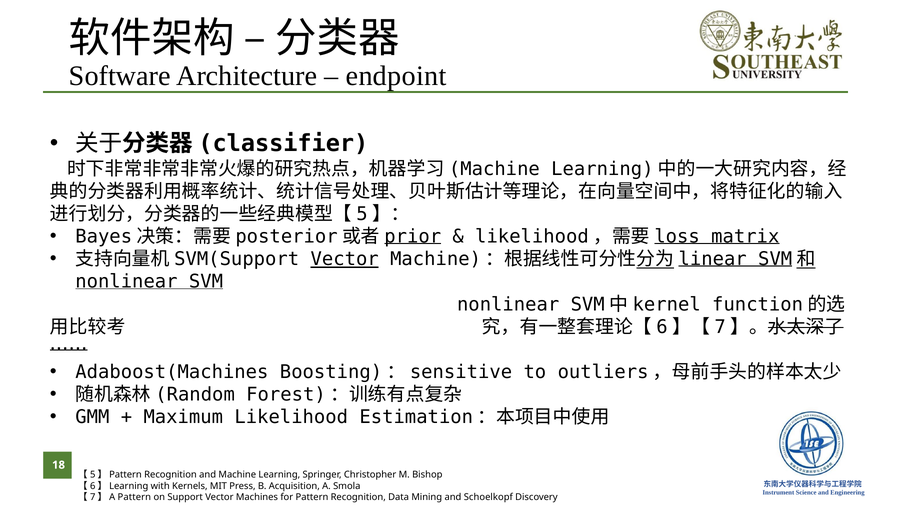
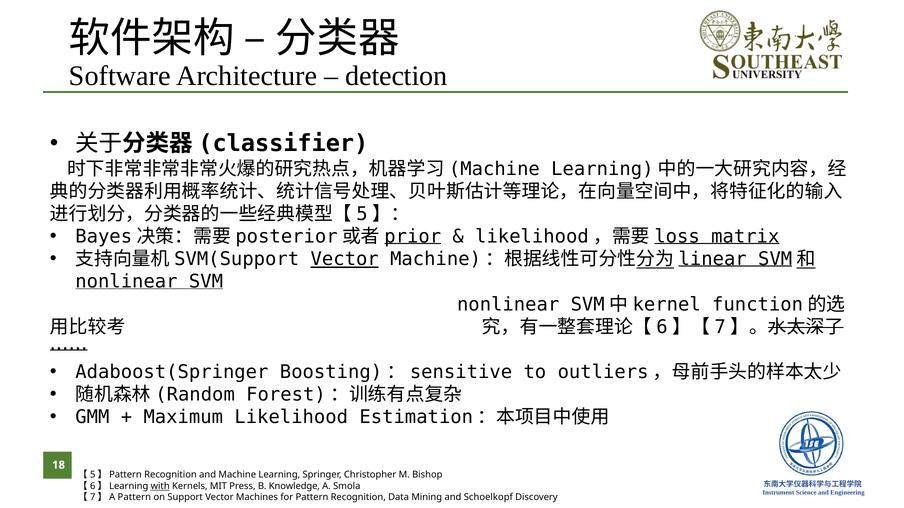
endpoint: endpoint -> detection (396, 76)
Adaboost(Machines: Adaboost(Machines -> Adaboost(Springer (172, 372)
with underline: none -> present (160, 487)
Acquisition: Acquisition -> Knowledge (294, 487)
